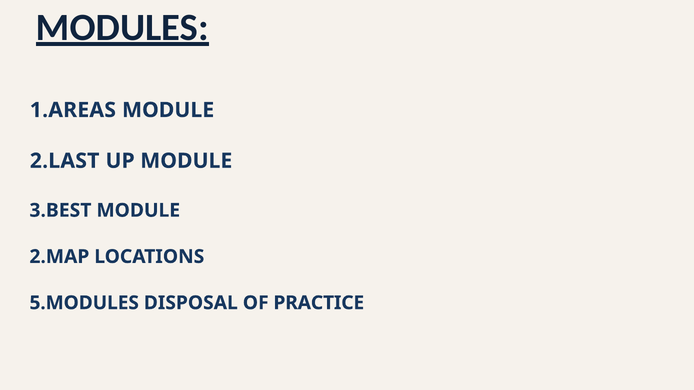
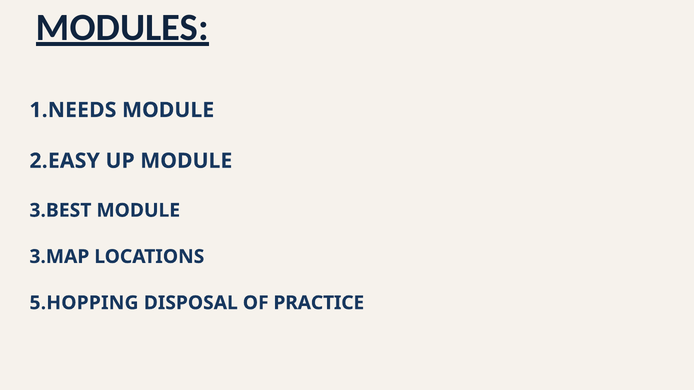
1.AREAS: 1.AREAS -> 1.NEEDS (73, 110)
2.LAST: 2.LAST -> 2.EASY (65, 161)
2.MAP: 2.MAP -> 3.MAP (59, 257)
5.MODULES: 5.MODULES -> 5.HOPPING (84, 303)
